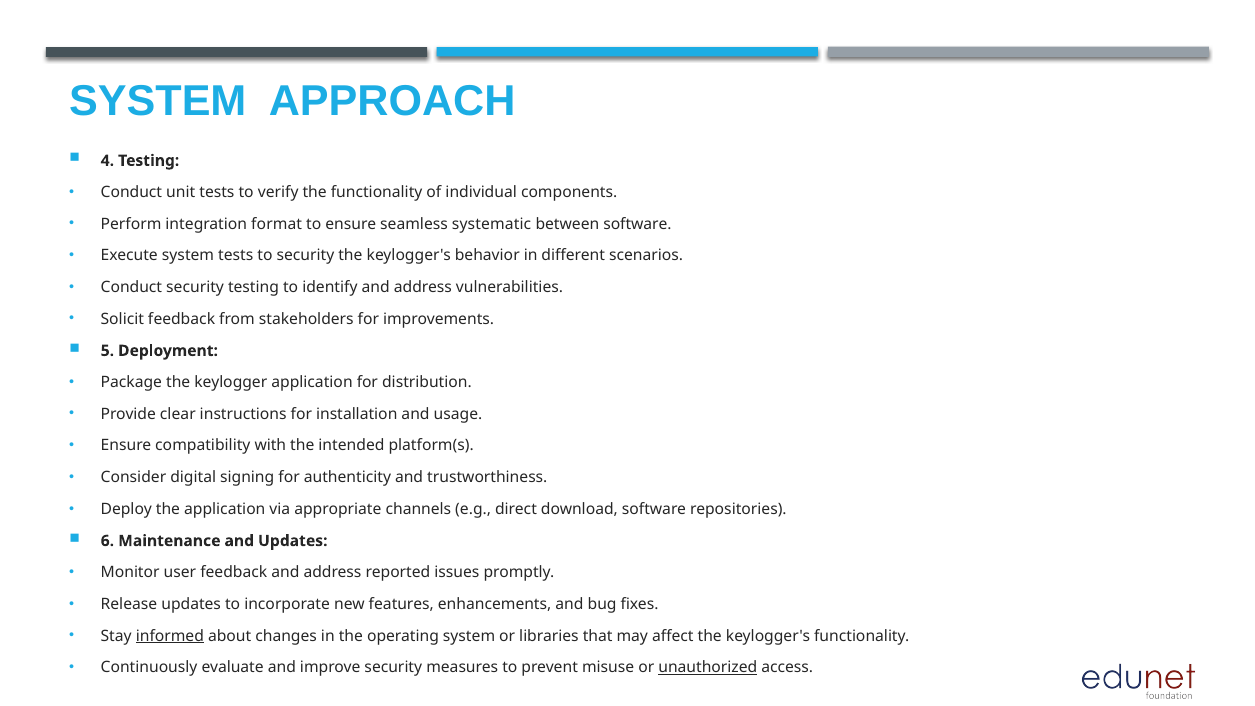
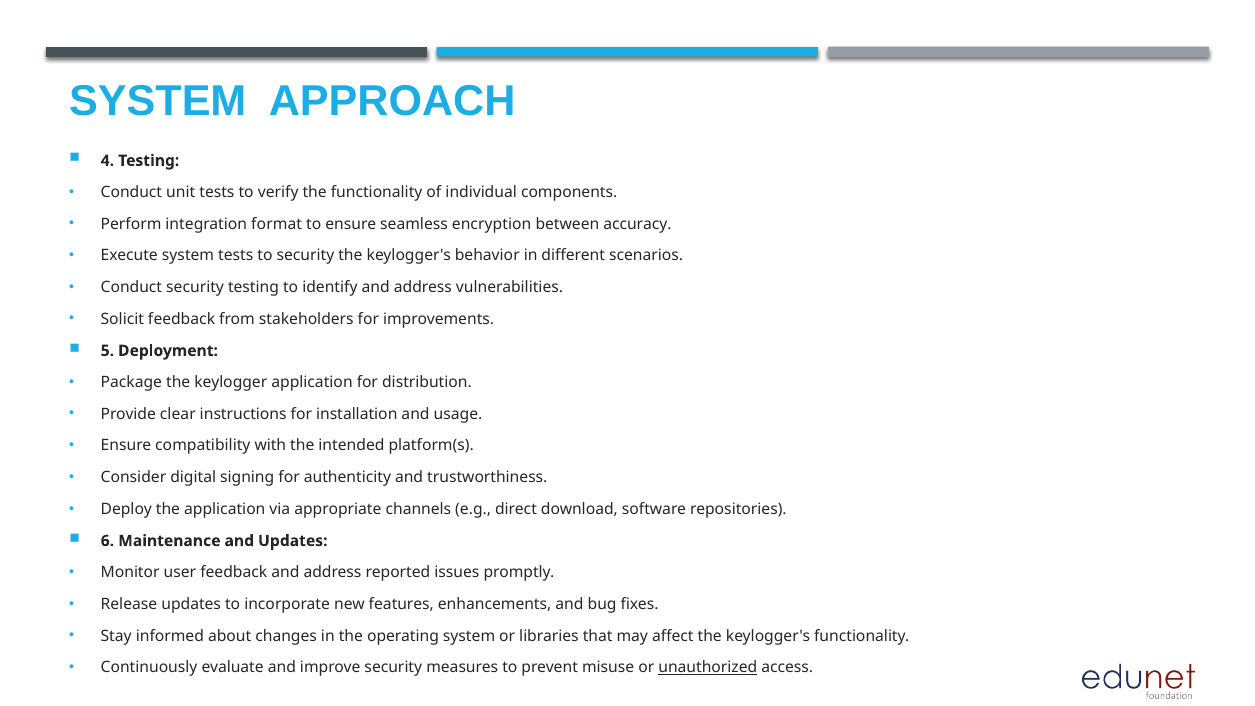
systematic: systematic -> encryption (492, 224)
between software: software -> accuracy (637, 224)
informed underline: present -> none (170, 636)
